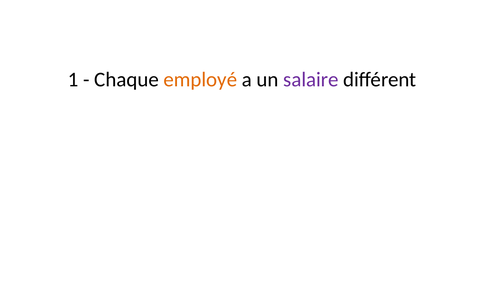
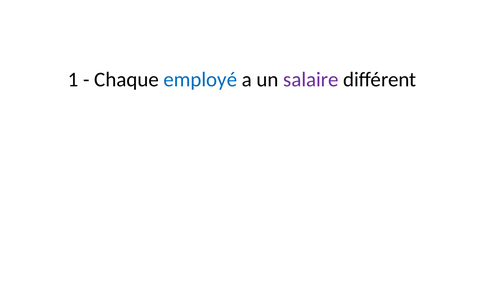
employé colour: orange -> blue (200, 80)
